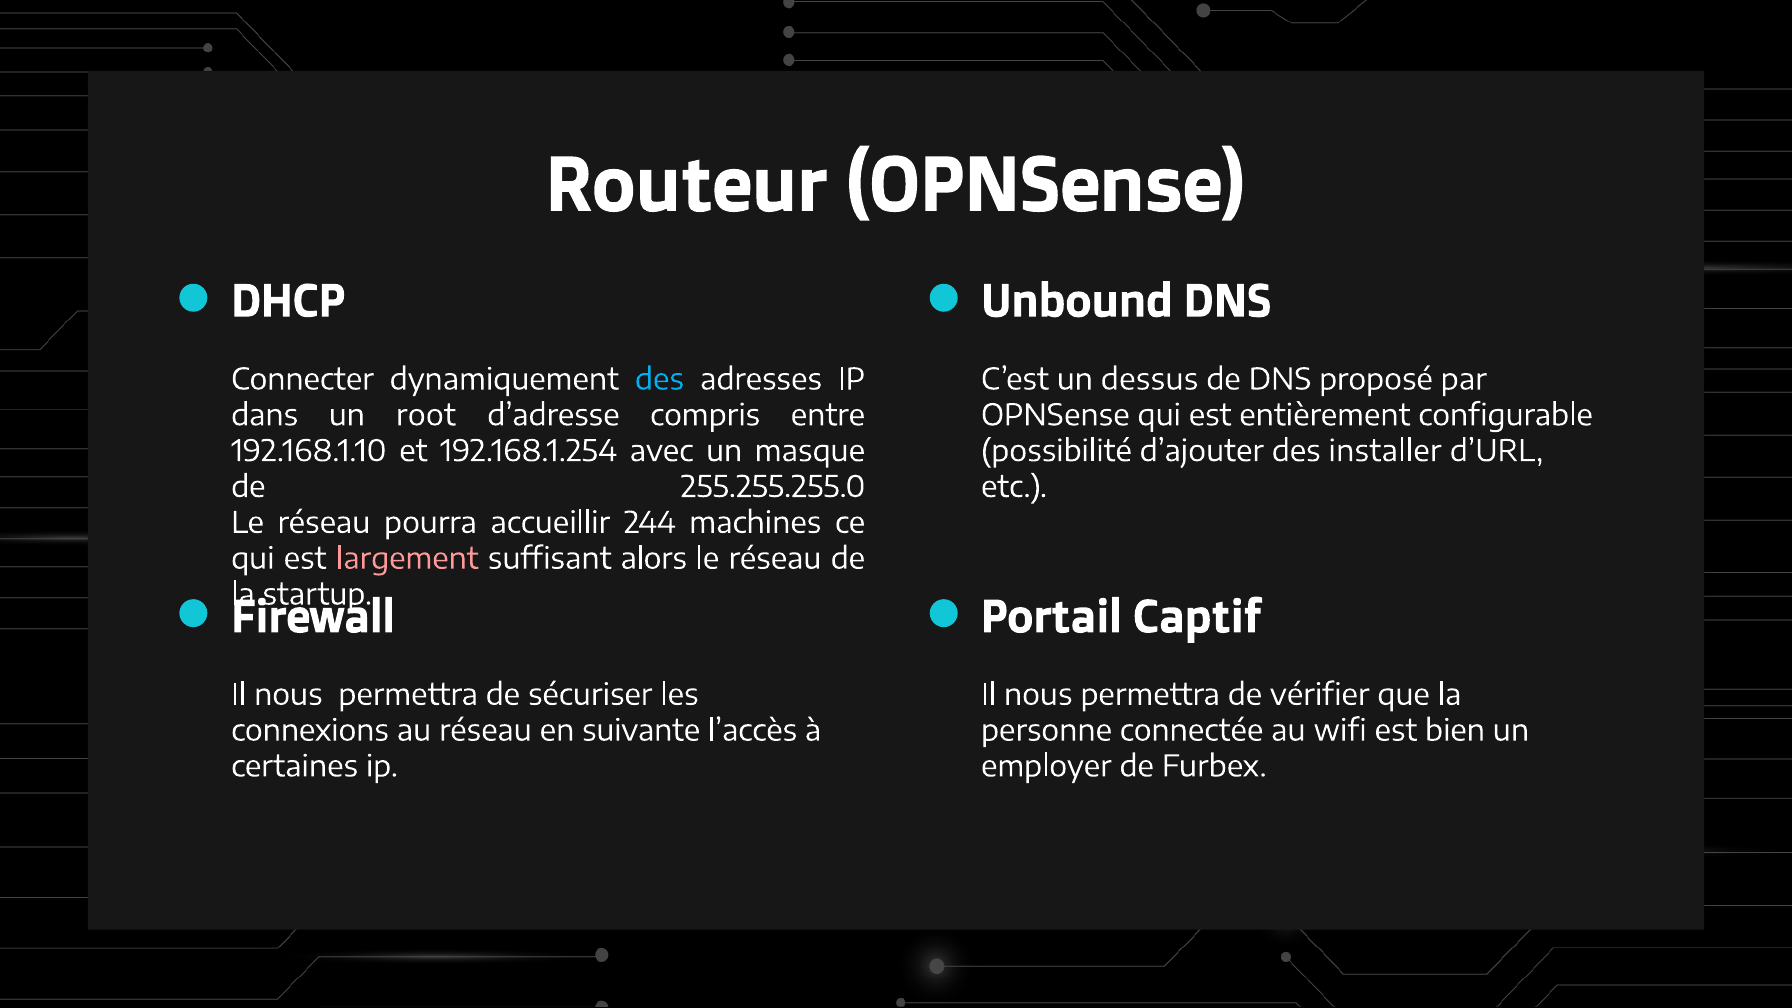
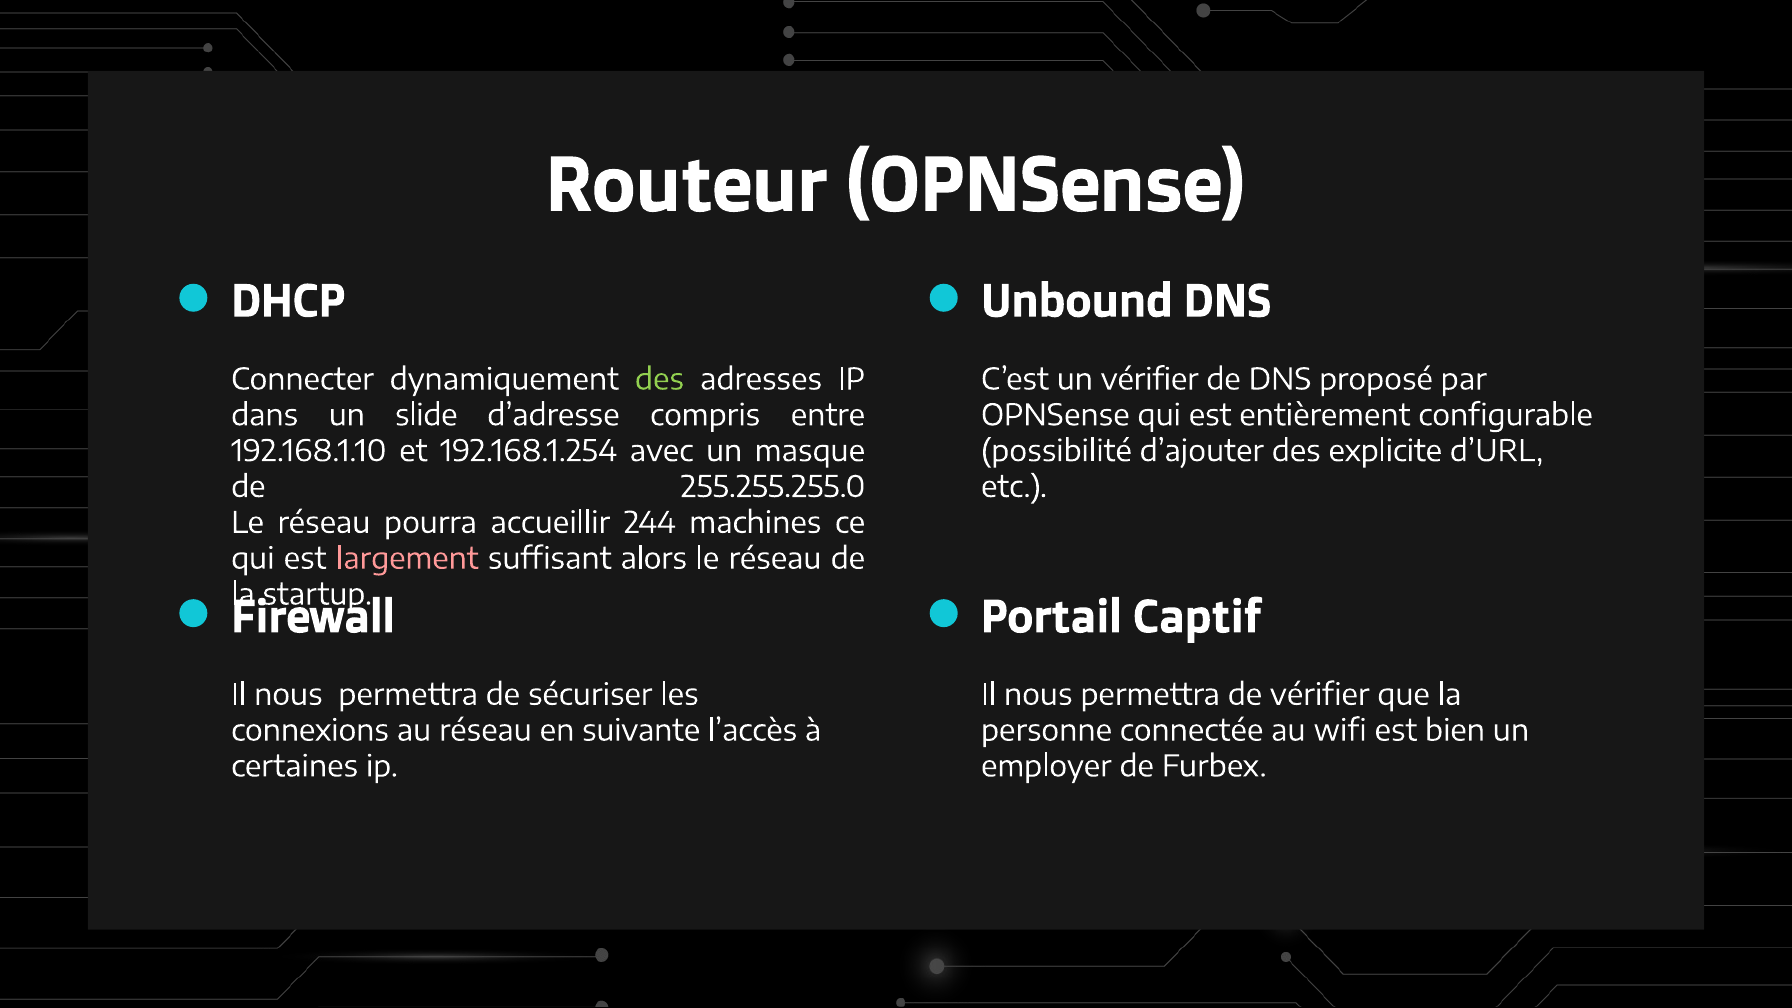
des colour: light blue -> light green (659, 380)
un dessus: dessus -> vérifier (1150, 380)
root: root -> slide (426, 416)
installer: installer -> explicite (1385, 451)
